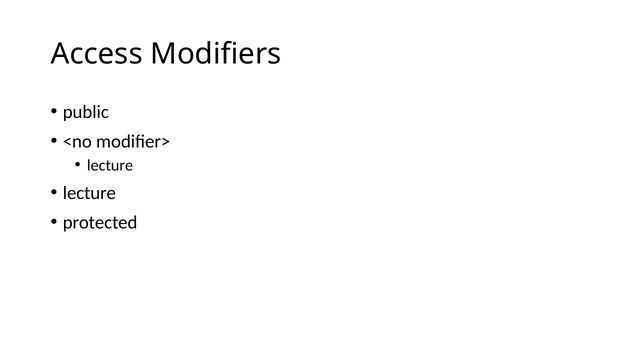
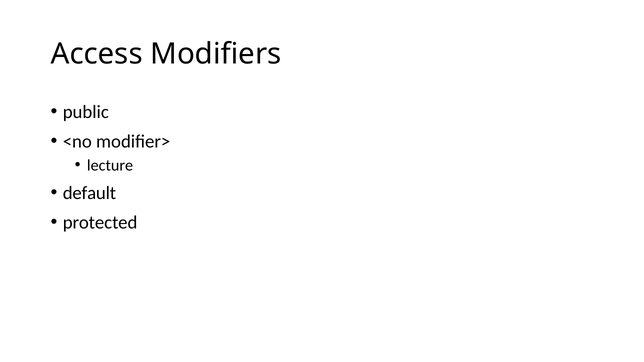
lecture: lecture -> default (89, 193)
